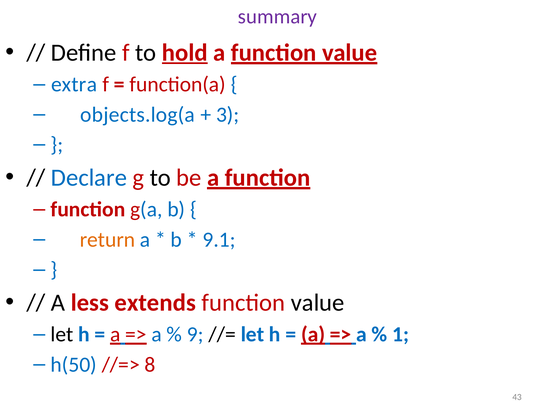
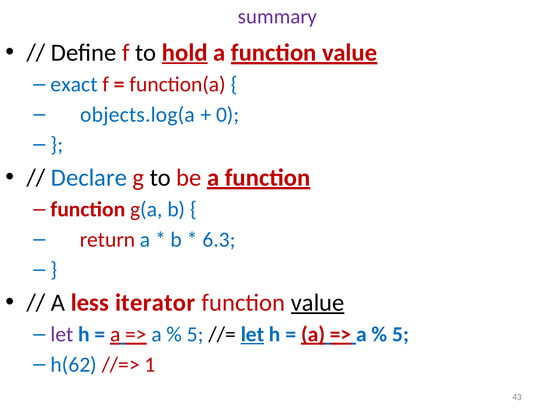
extra: extra -> exact (74, 84)
3: 3 -> 0 (228, 115)
return colour: orange -> red (108, 240)
9.1: 9.1 -> 6.3 (219, 240)
extends: extends -> iterator (155, 303)
value underline: none -> present (318, 303)
let colour: black -> purple (62, 335)
9: 9 -> 5 (195, 335)
let underline: none -> present (252, 335)
1: 1 -> 5 (401, 335)
h(50: h(50 -> h(62 (74, 365)
8: 8 -> 1 (150, 365)
